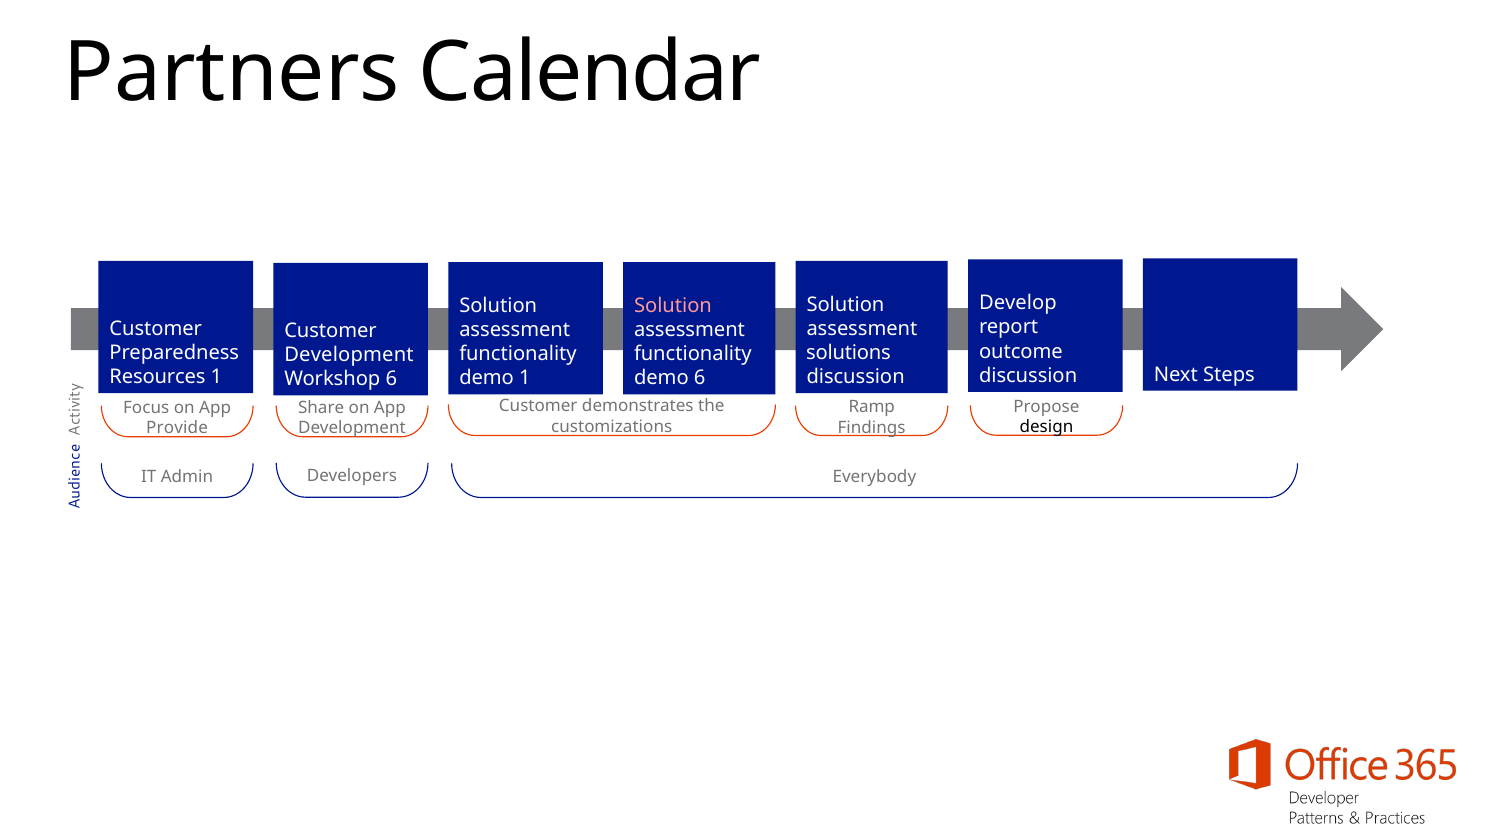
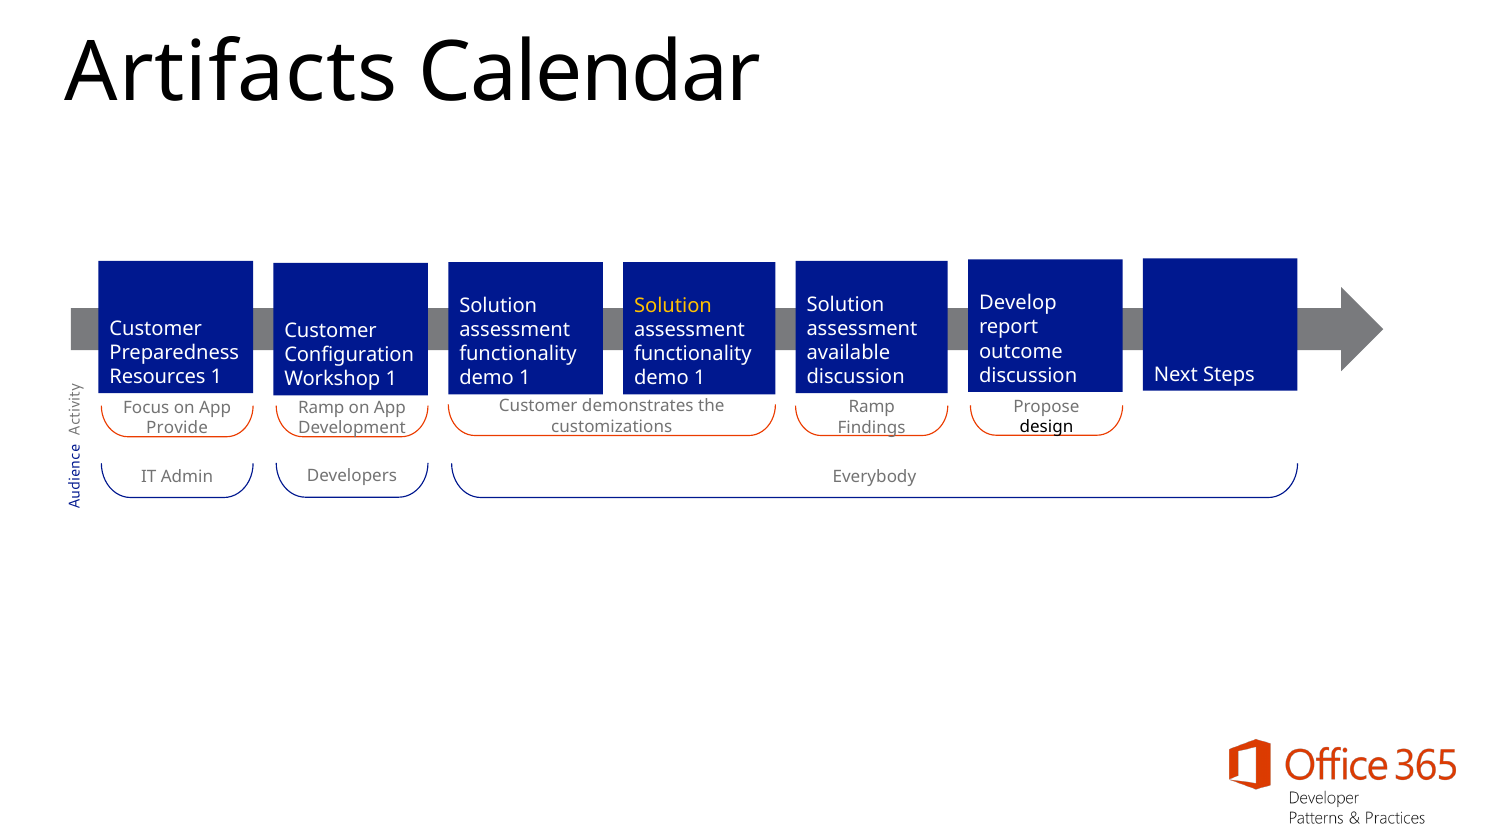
Partners: Partners -> Artifacts (231, 73)
Solution colour: pink -> yellow (673, 306)
solutions: solutions -> available (848, 353)
Development: Development -> Configuration (349, 355)
6: 6 -> 1 (700, 378)
Workshop 6: 6 -> 1 (391, 379)
Share: Share -> Ramp (321, 408)
